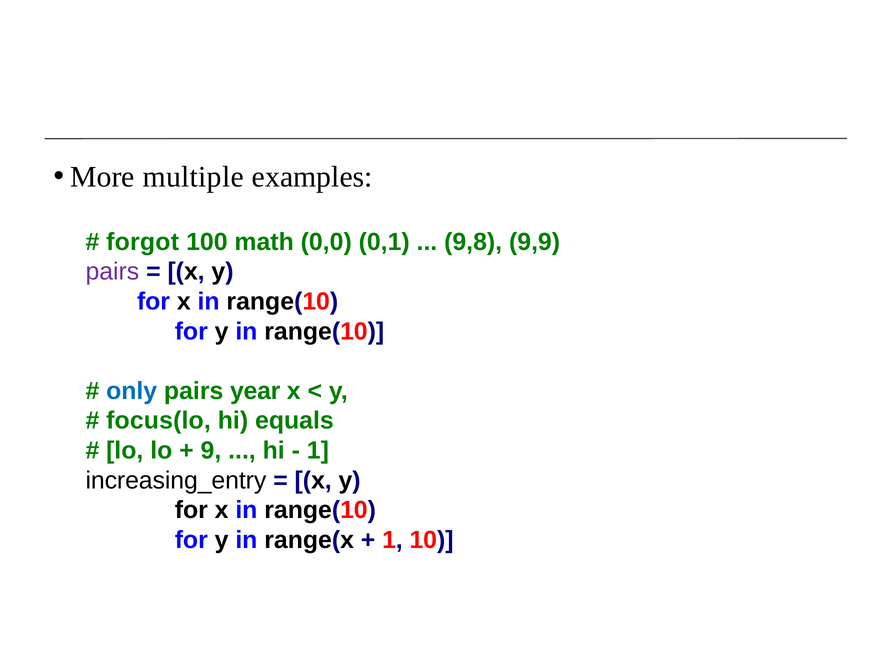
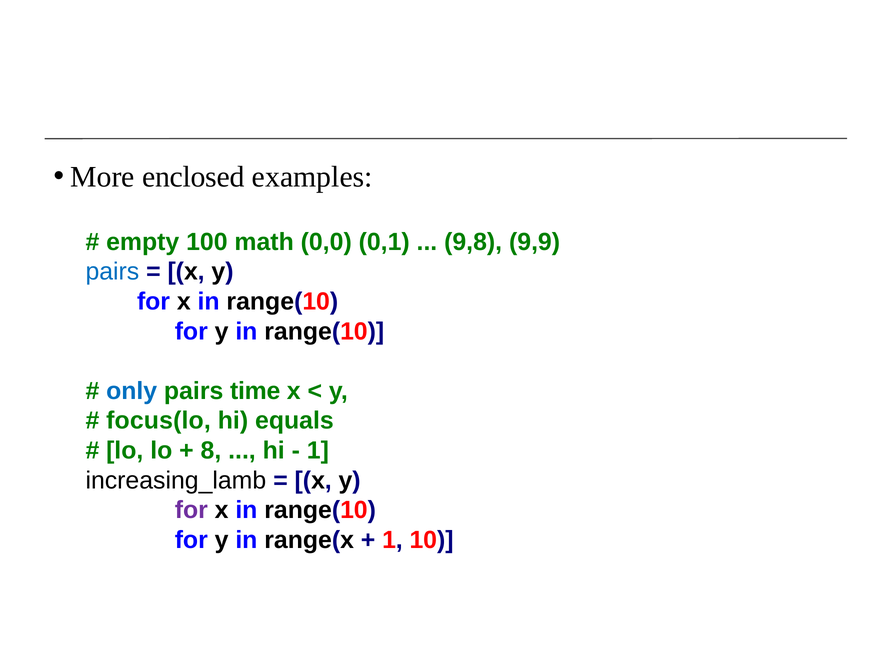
multiple: multiple -> enclosed (193, 177)
forgot: forgot -> empty (143, 242)
pairs colour: purple -> blue (112, 272)
year: year -> time (255, 391)
9: 9 -> 8 (211, 450)
increasing_entry: increasing_entry -> increasing_lamb (176, 480)
for colour: black -> purple (191, 510)
